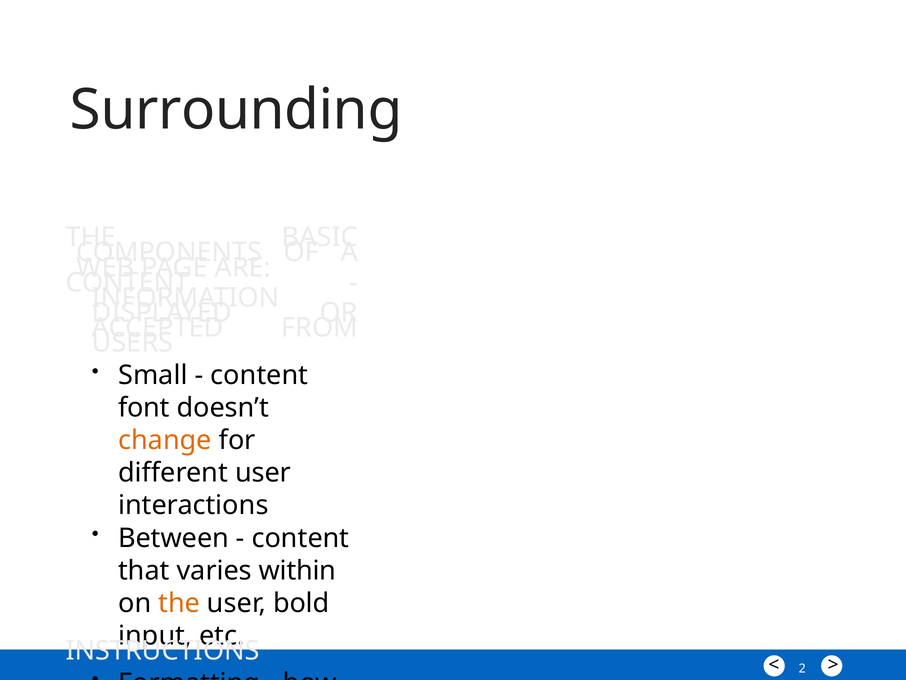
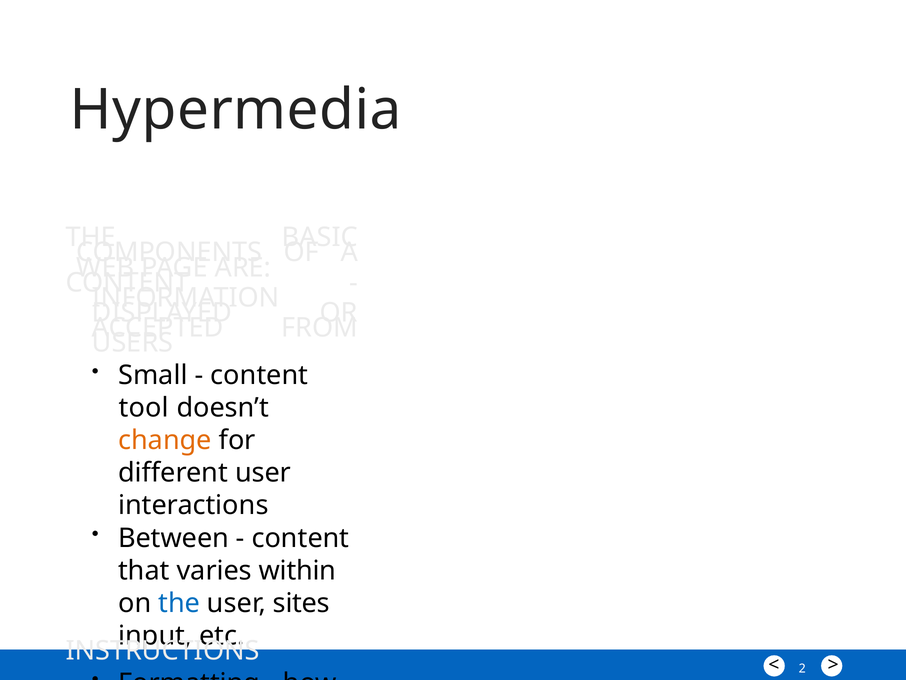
Surrounding: Surrounding -> Hypermedia (236, 110)
font: font -> tool (144, 408)
the colour: orange -> blue (179, 603)
bold: bold -> sites (301, 603)
